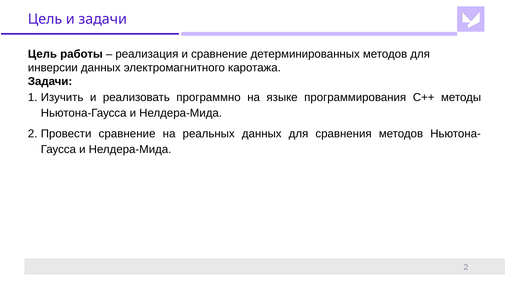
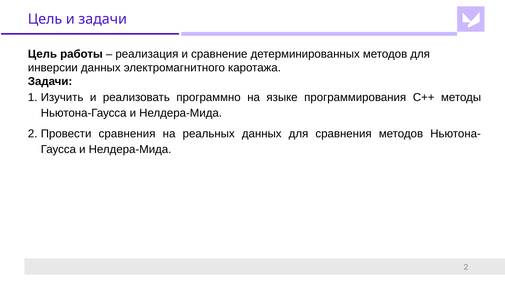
Провести сравнение: сравнение -> сравнения (127, 134)
